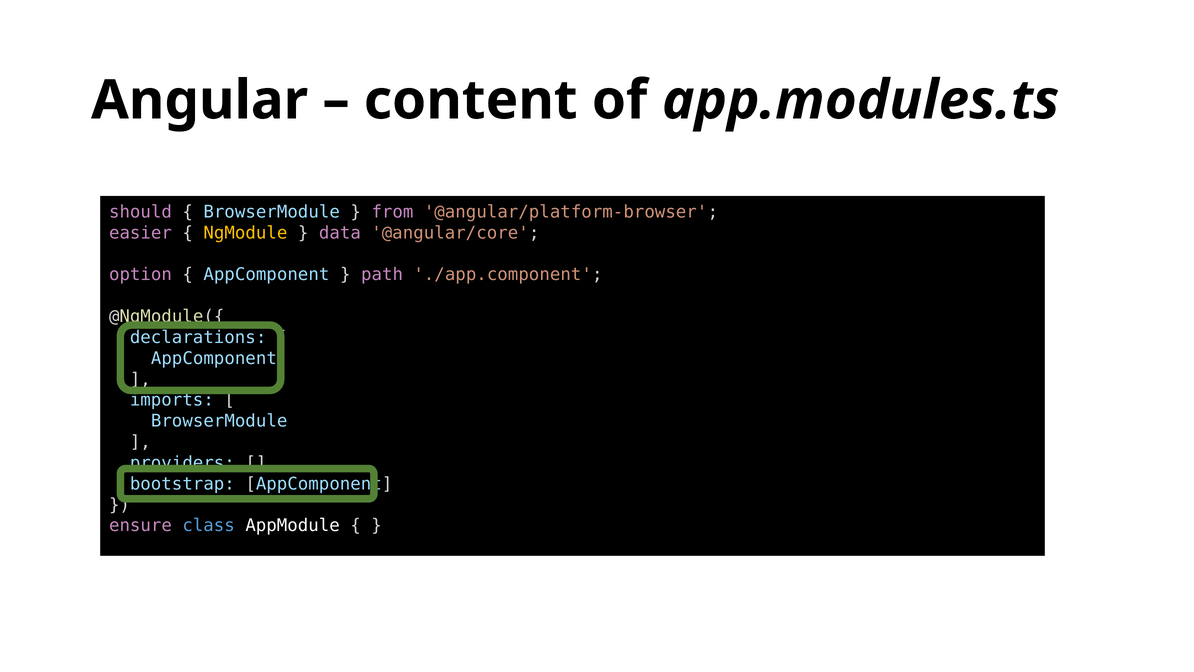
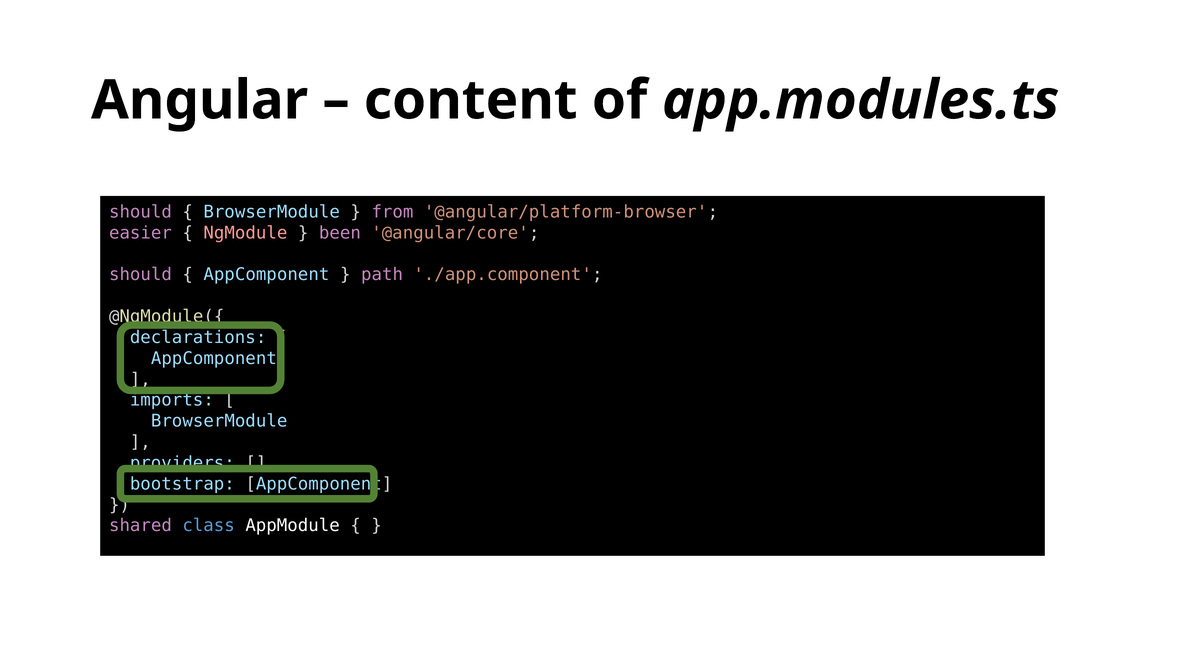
NgModule colour: yellow -> pink (245, 233)
data: data -> been (340, 233)
option: option -> should (140, 275)
ensure: ensure -> shared (140, 525)
